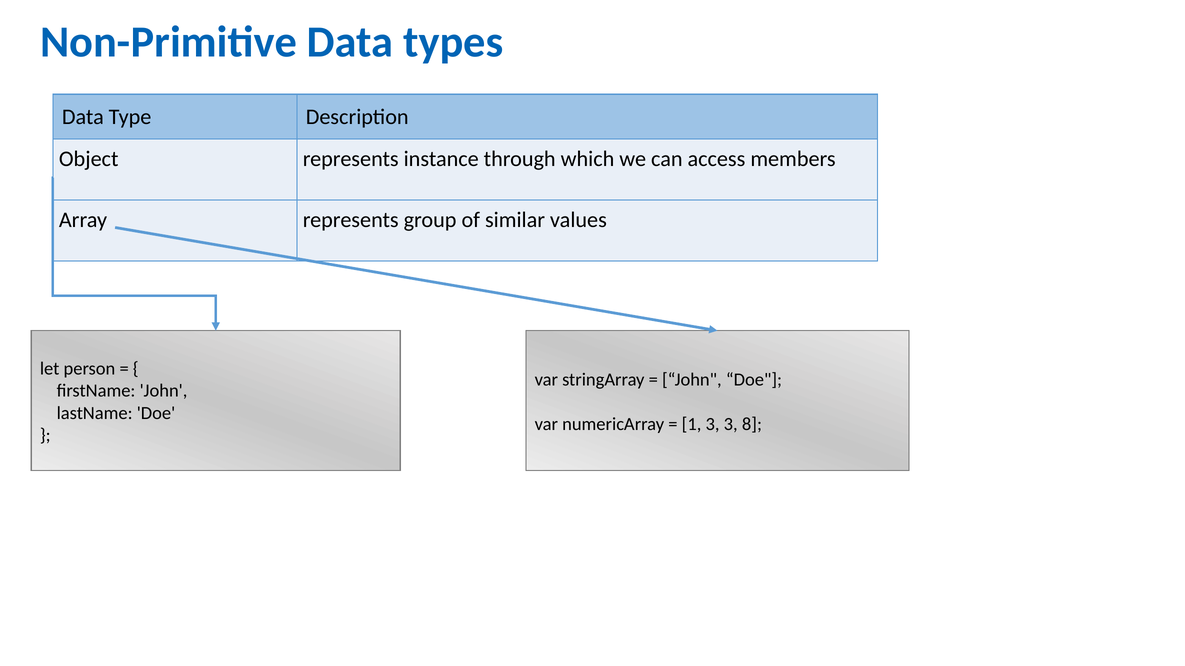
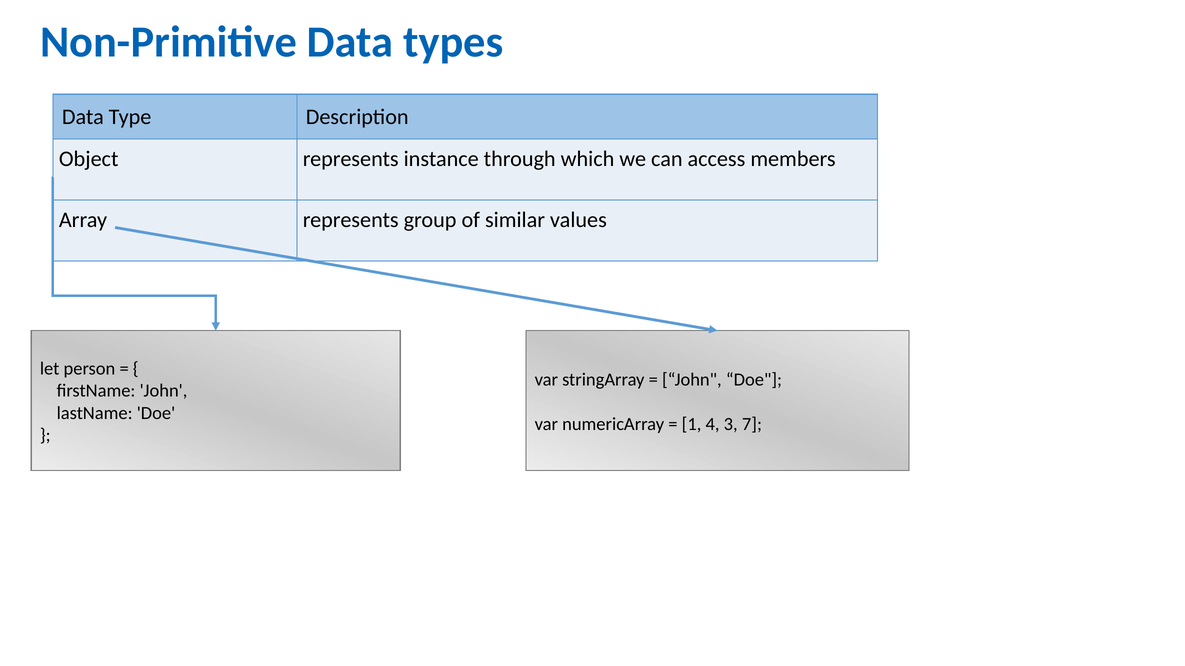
1 3: 3 -> 4 (713, 424)
8: 8 -> 7 (752, 424)
